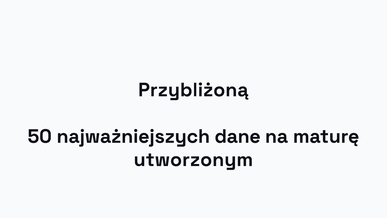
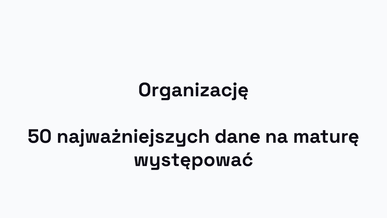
Przybliżoną: Przybliżoną -> Organizację (193, 90)
utworzonym: utworzonym -> występować (193, 159)
